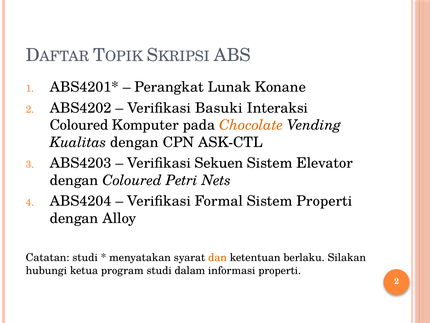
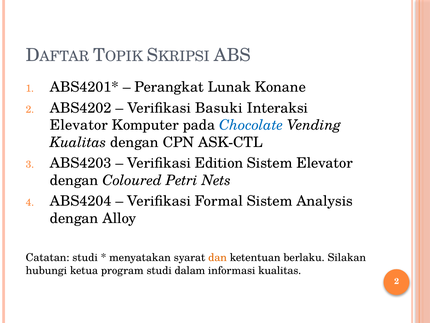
Coloured: Coloured -> Elevator (79, 125)
Chocolate colour: orange -> blue (251, 125)
Sekuen: Sekuen -> Edition (219, 163)
Sistem Properti: Properti -> Analysis (325, 201)
informasi properti: properti -> kualitas (280, 270)
